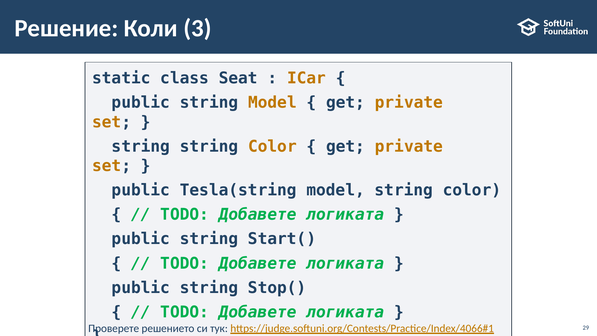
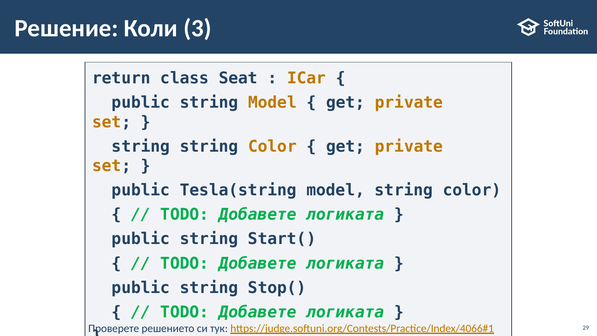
static: static -> return (121, 78)
